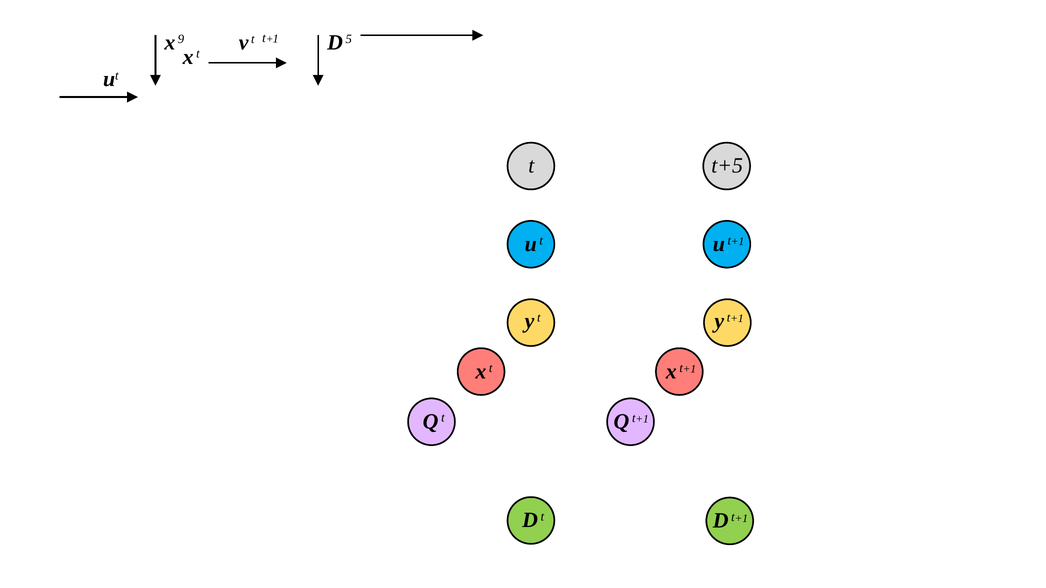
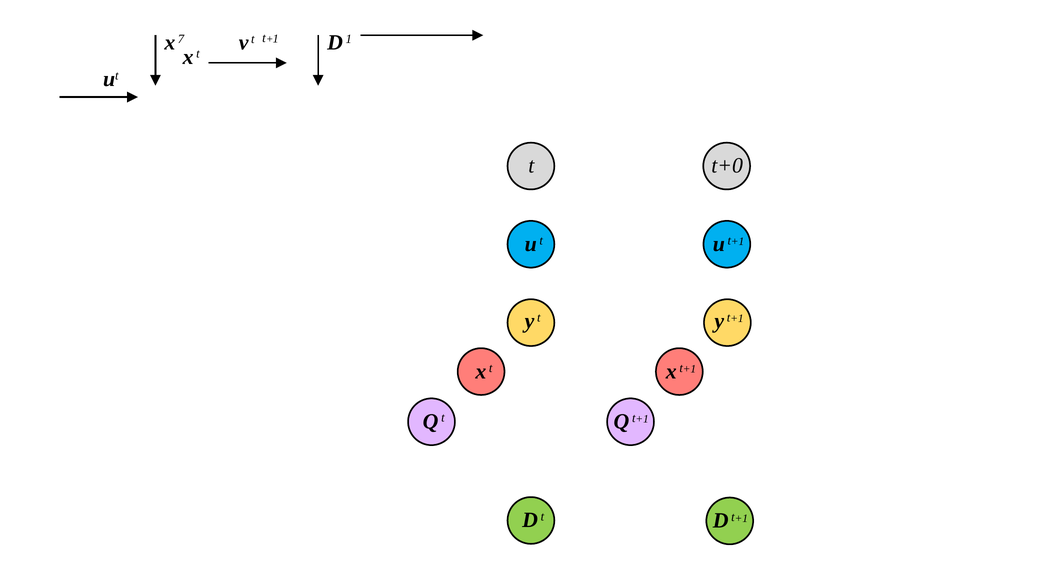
9: 9 -> 7 (181, 39)
5: 5 -> 1 (349, 39)
t+5: t+5 -> t+0 (727, 166)
